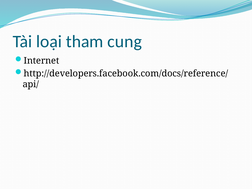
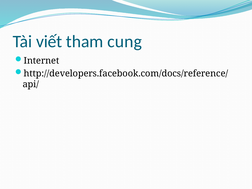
loại: loại -> viết (49, 42)
